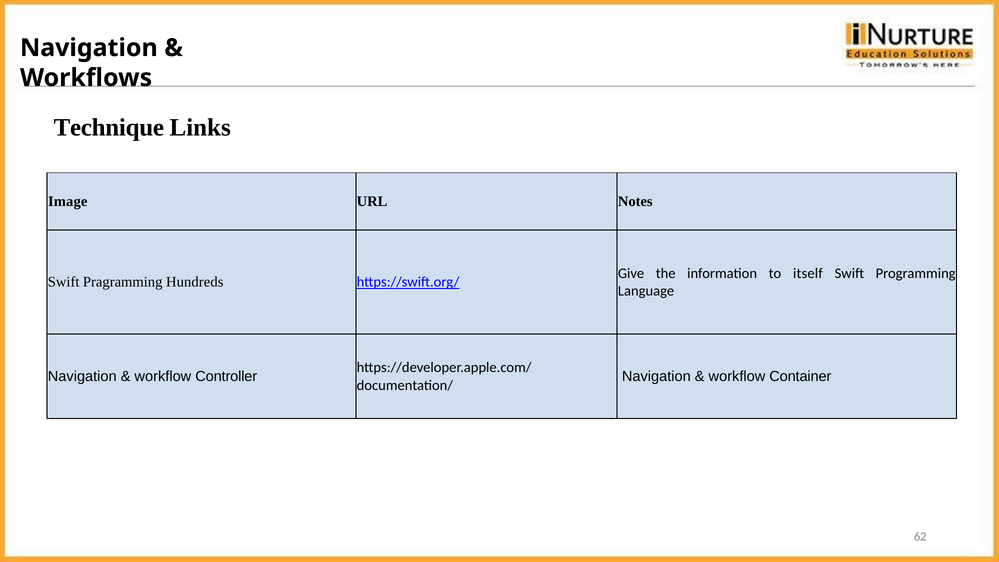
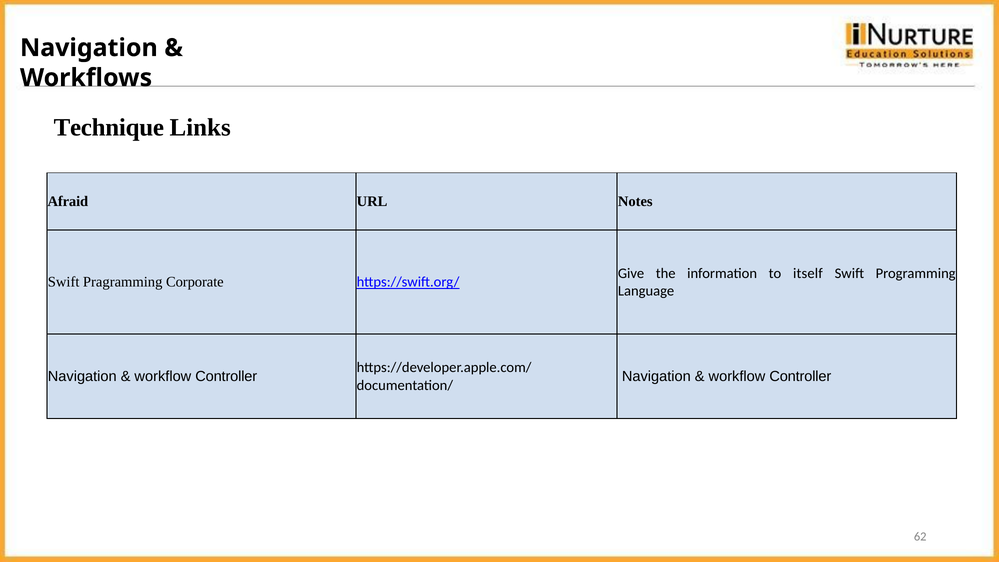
Image: Image -> Afraid (68, 201)
Hundreds: Hundreds -> Corporate (195, 282)
Container: Container -> Controller (800, 376)
